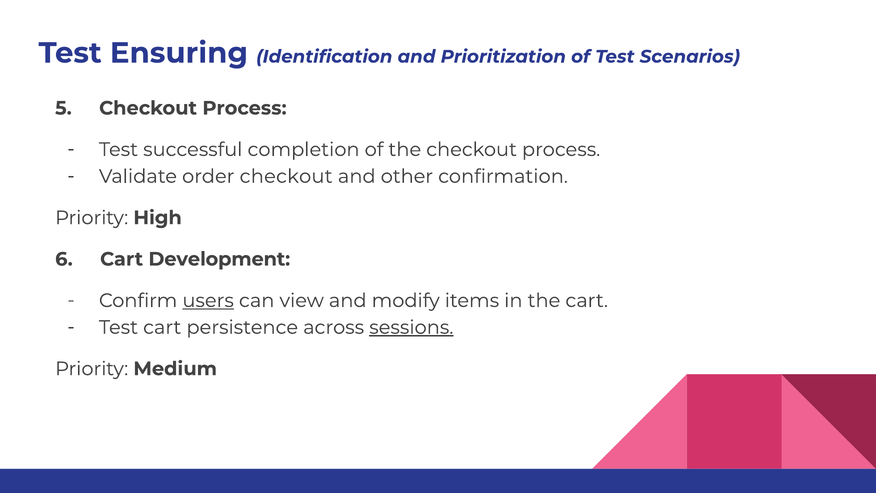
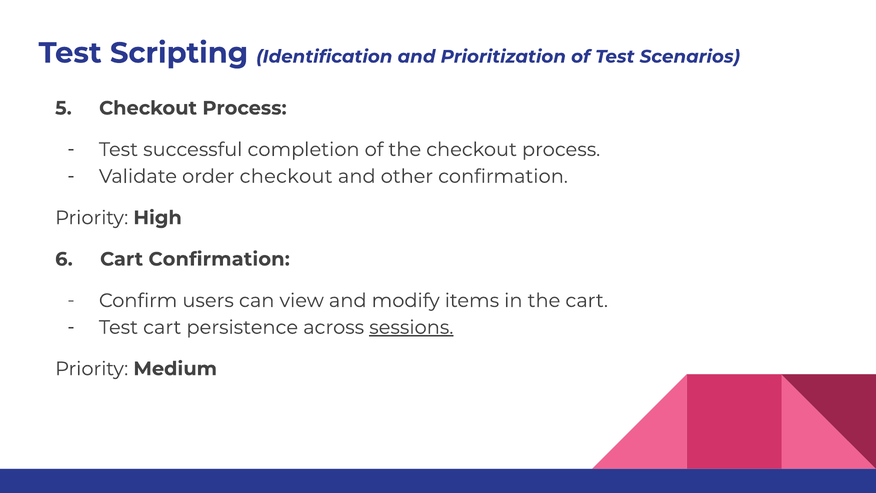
Ensuring: Ensuring -> Scripting (179, 53)
Cart Development: Development -> Confirmation (219, 259)
users underline: present -> none (208, 300)
